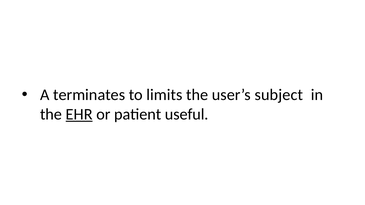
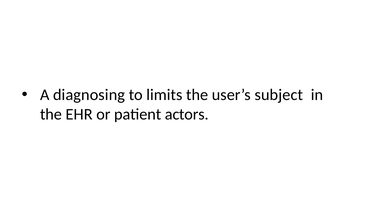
terminates: terminates -> diagnosing (89, 95)
EHR underline: present -> none (79, 114)
useful: useful -> actors (187, 114)
